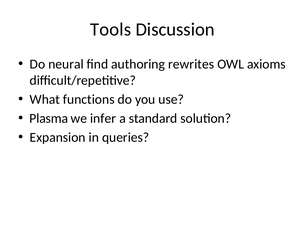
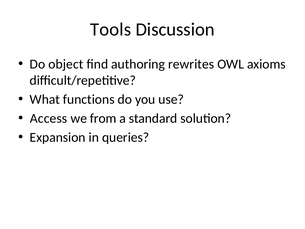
neural: neural -> object (66, 64)
Plasma: Plasma -> Access (49, 118)
infer: infer -> from (103, 118)
